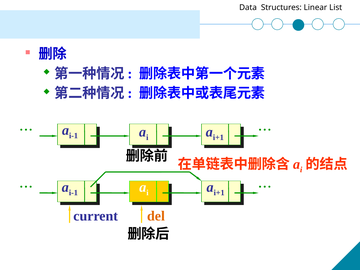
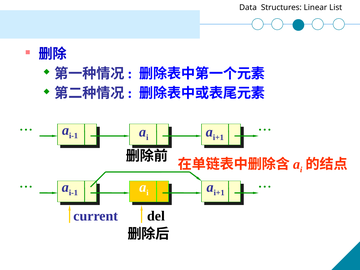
del colour: orange -> black (156, 216)
